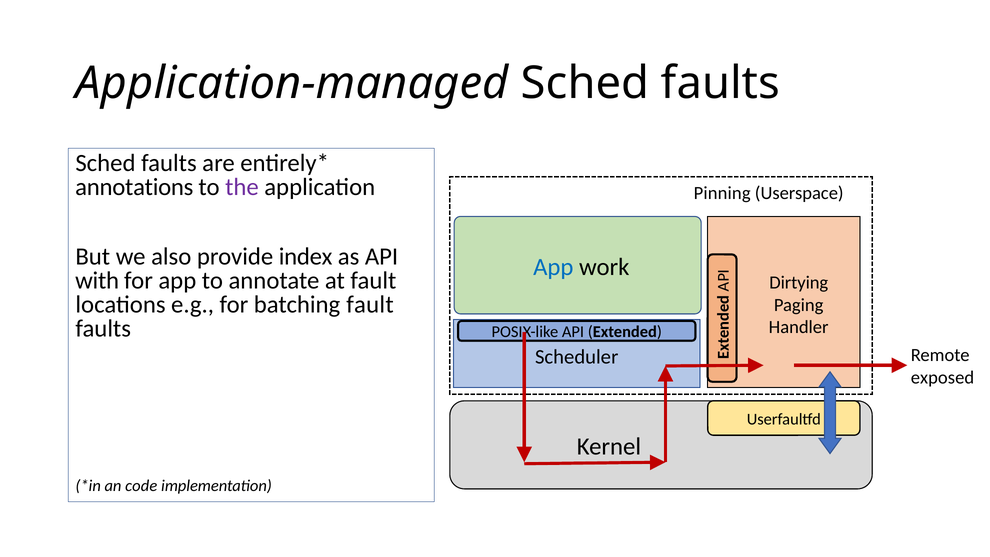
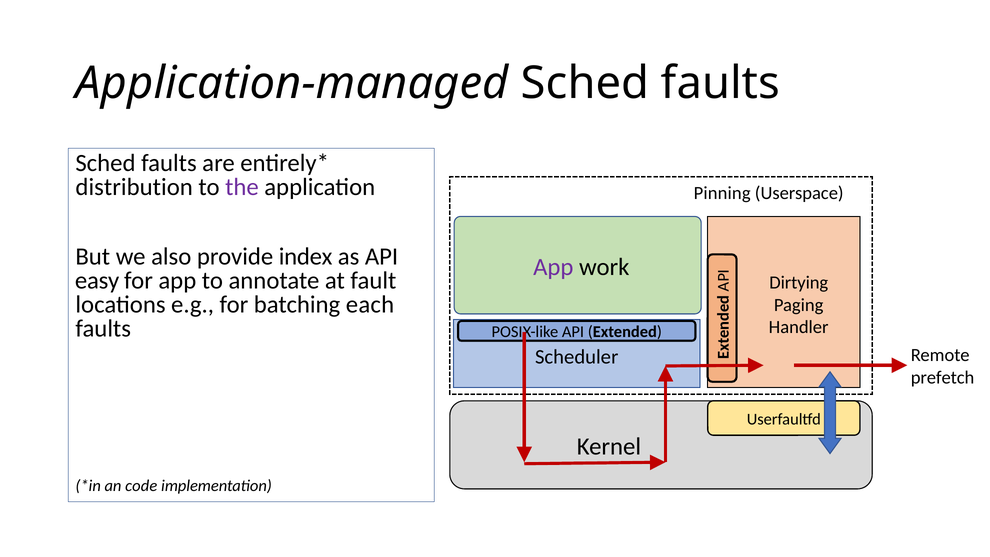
annotations: annotations -> distribution (134, 187)
App colour: blue -> purple (553, 267)
with: with -> easy (97, 280)
batching fault: fault -> each (370, 304)
exposed: exposed -> prefetch (943, 377)
